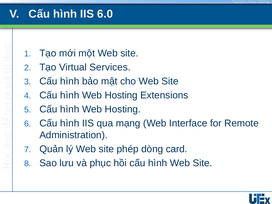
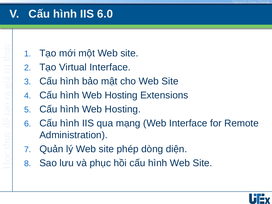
Virtual Services: Services -> Interface (110, 67)
card: card -> diện (177, 149)
